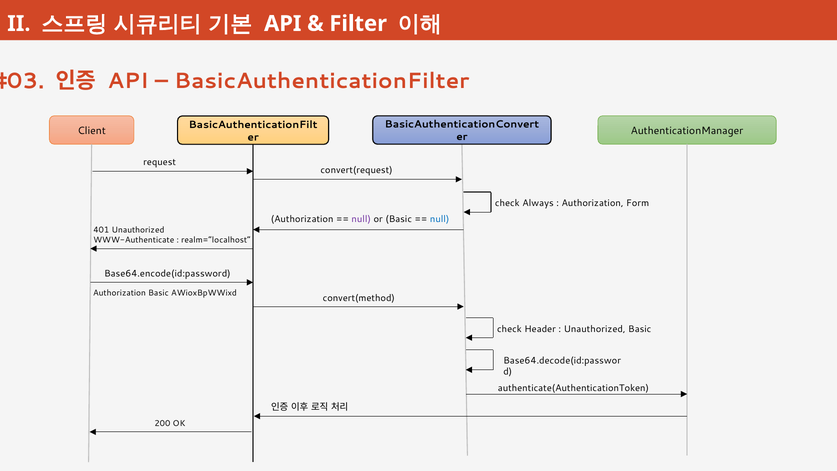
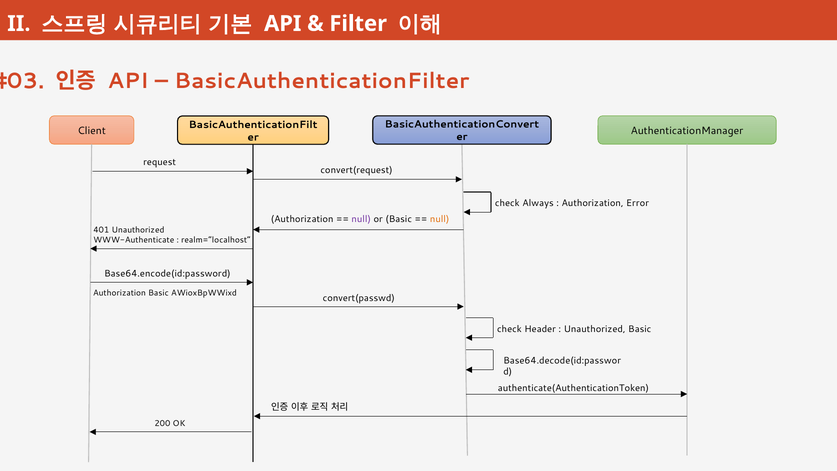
Form: Form -> Error (638, 203)
null colour: blue -> orange (440, 219)
convert(method: convert(method -> convert(passwd (359, 298)
